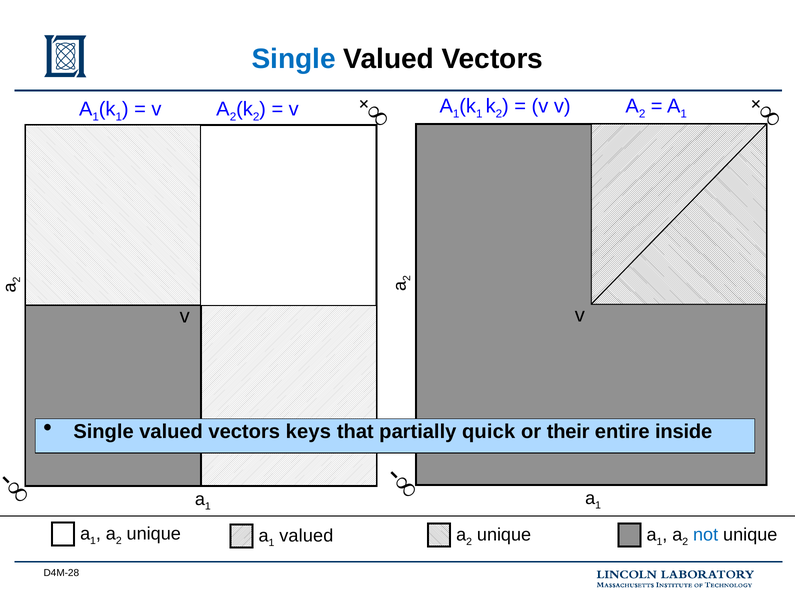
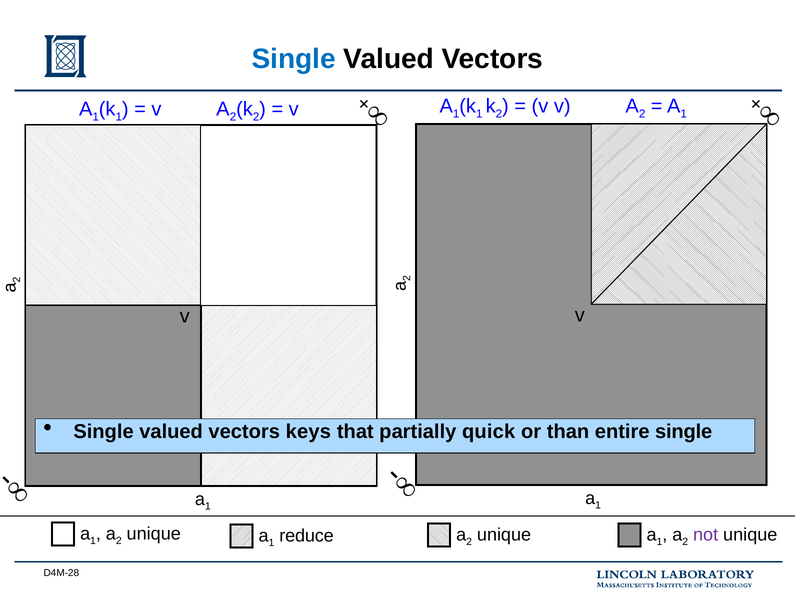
their: their -> than (568, 432)
entire inside: inside -> single (684, 432)
not colour: blue -> purple (706, 535)
valued: valued -> reduce (306, 536)
